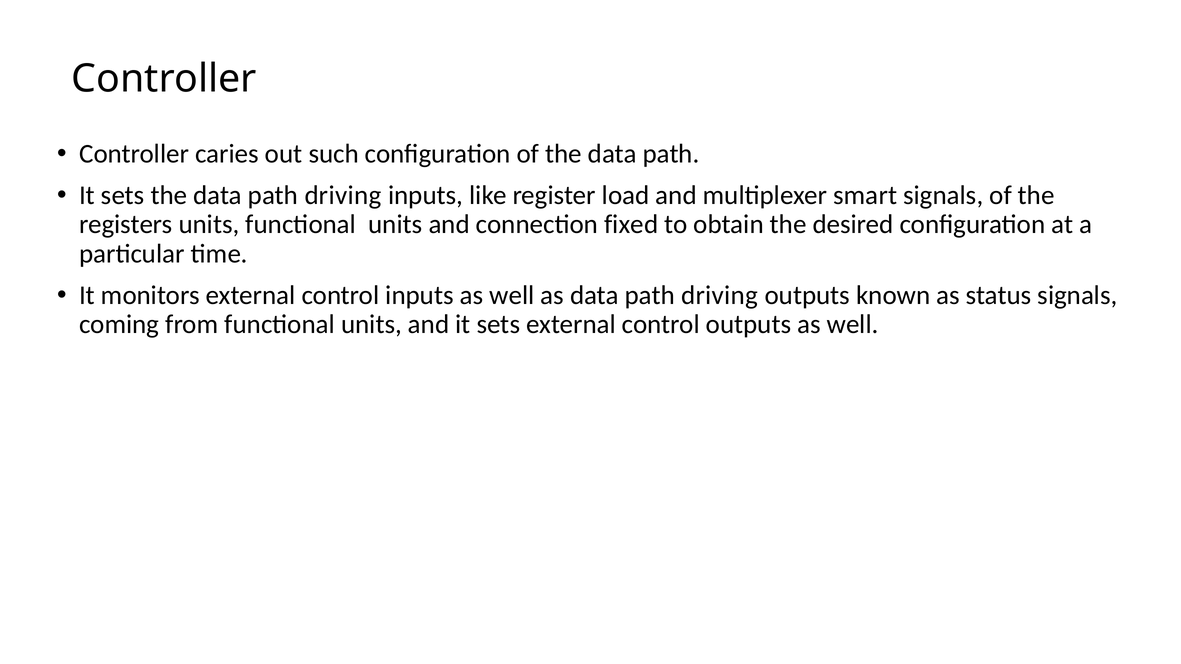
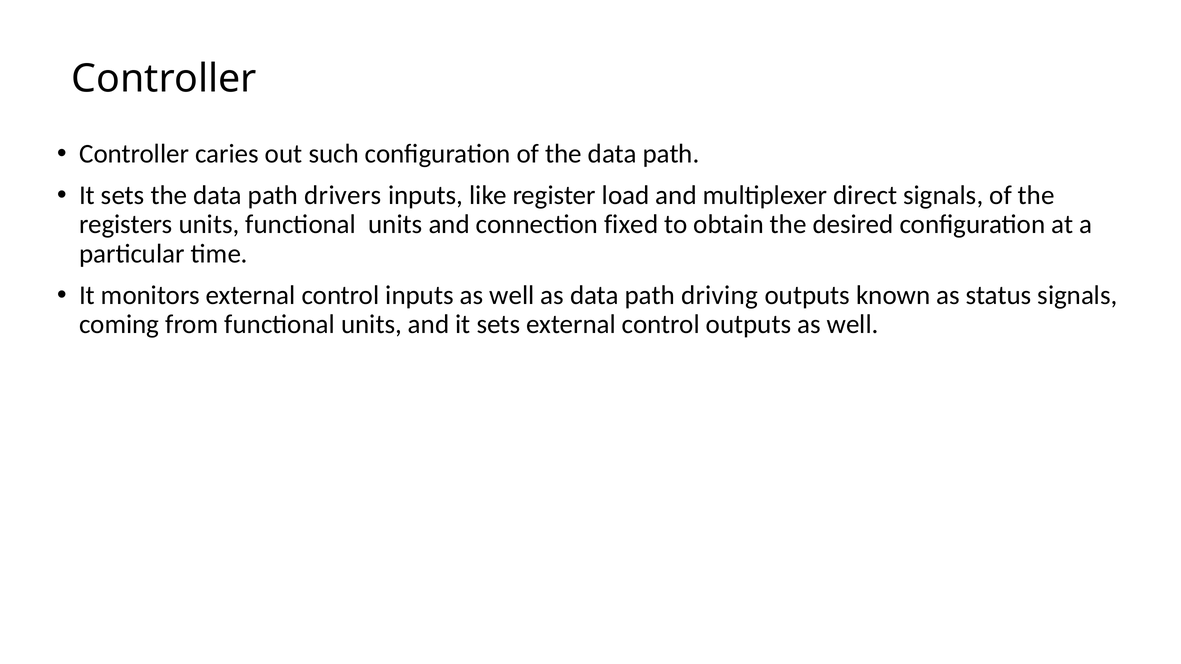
the data path driving: driving -> drivers (343, 195)
smart: smart -> direct (865, 195)
